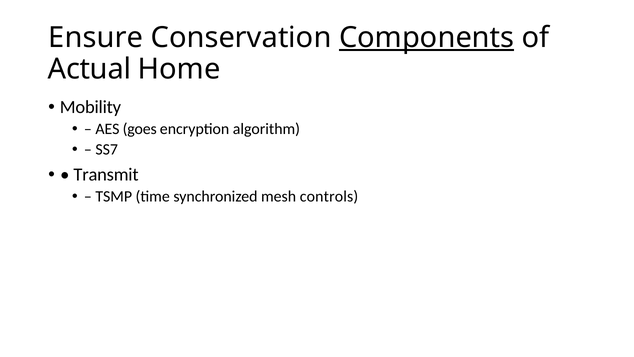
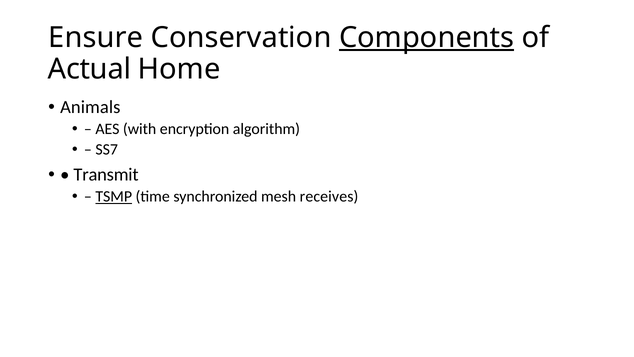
Mobility: Mobility -> Animals (90, 107)
goes: goes -> with (140, 129)
TSMP underline: none -> present (114, 196)
controls: controls -> receives (329, 196)
